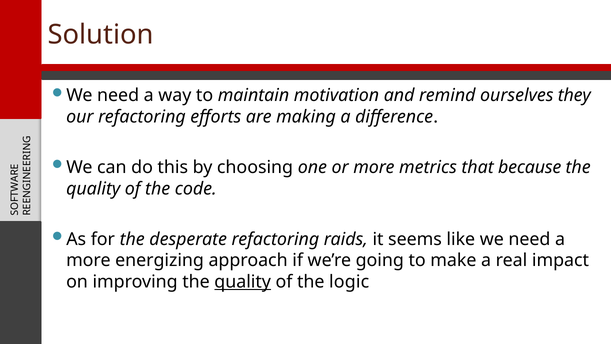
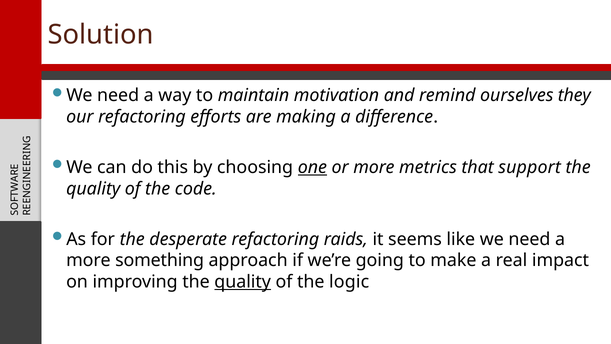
one underline: none -> present (312, 167)
because: because -> support (530, 167)
energizing: energizing -> something (160, 260)
